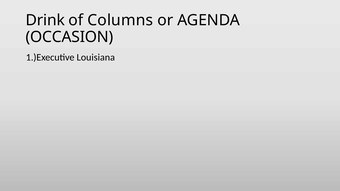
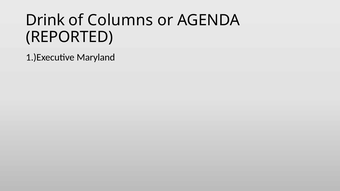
OCCASION: OCCASION -> REPORTED (69, 37)
Louisiana: Louisiana -> Maryland (96, 57)
